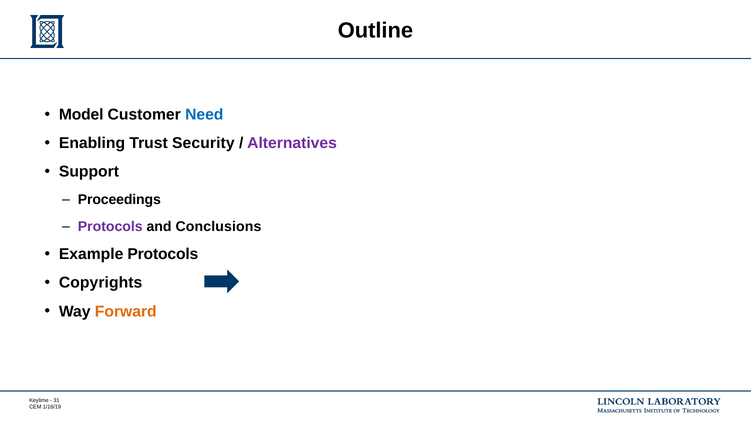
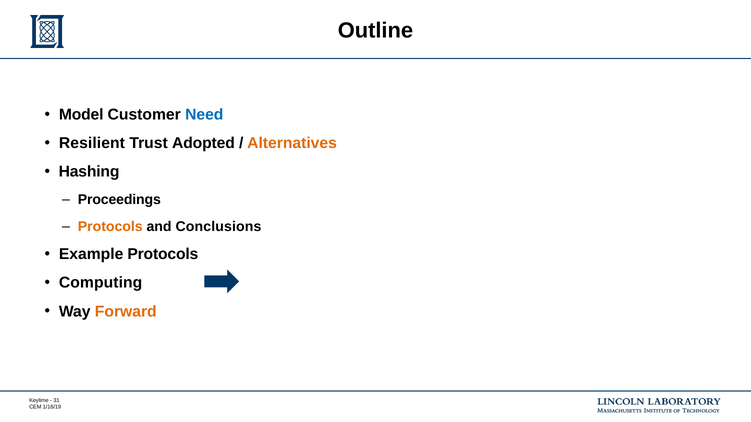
Enabling: Enabling -> Resilient (92, 143)
Security: Security -> Adopted (203, 143)
Alternatives colour: purple -> orange (292, 143)
Support: Support -> Hashing (89, 172)
Protocols colour: purple -> orange (110, 227)
Copyrights: Copyrights -> Computing (101, 283)
